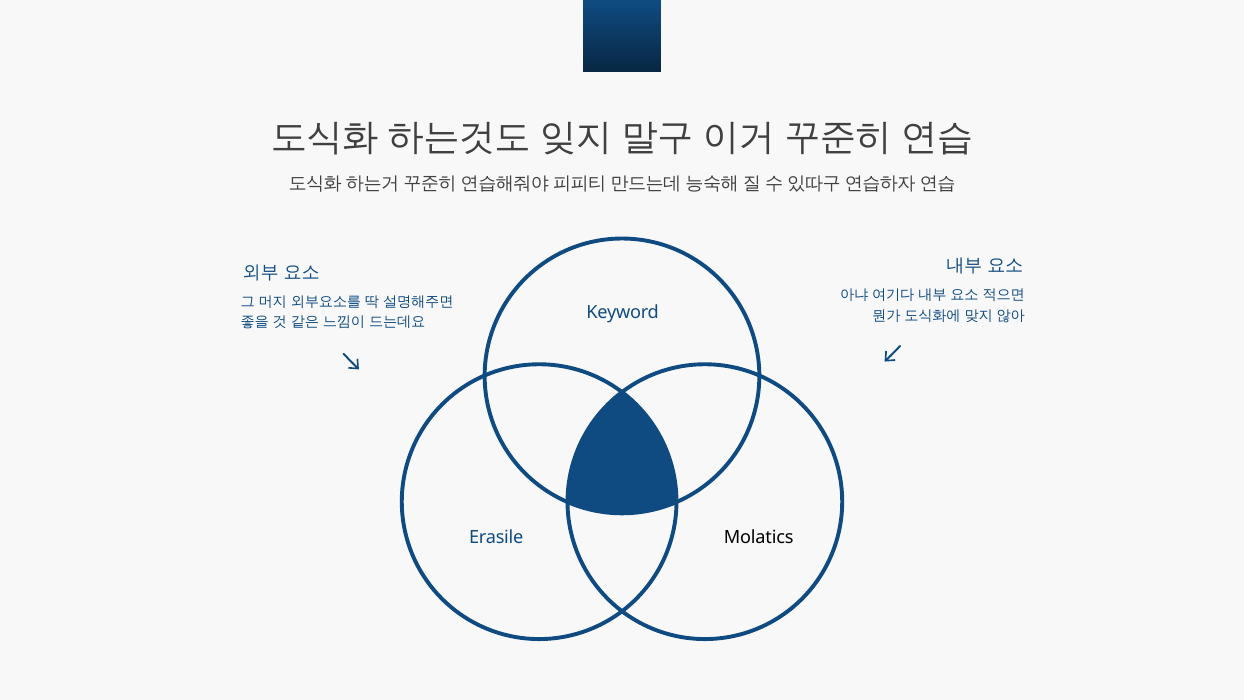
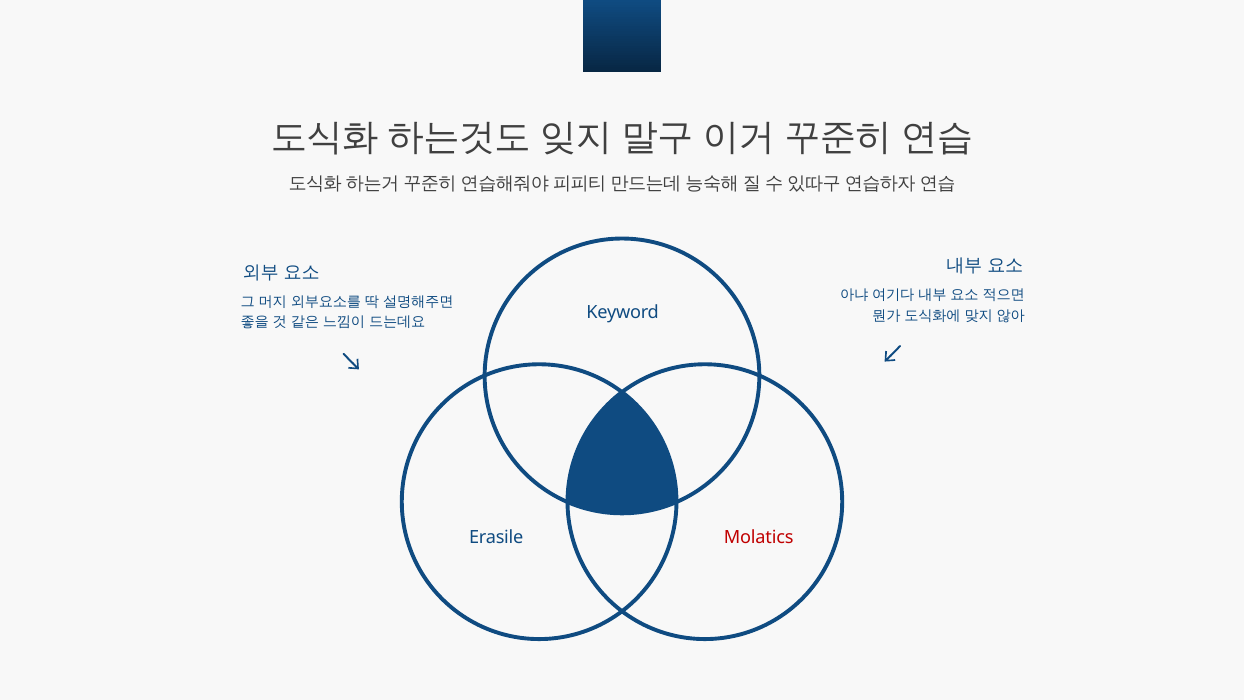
Molatics colour: black -> red (759, 537)
